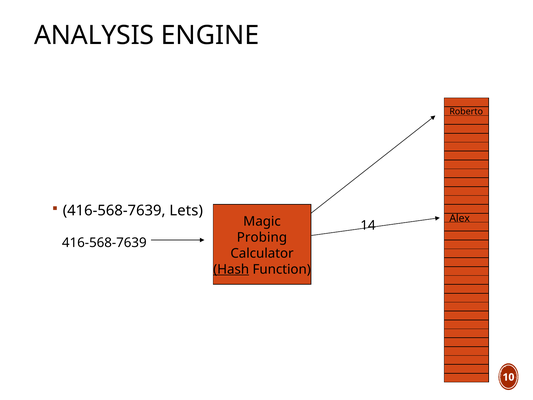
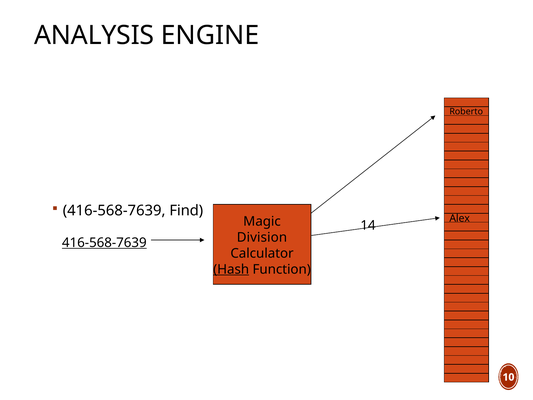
Lets: Lets -> Find (186, 211)
Probing: Probing -> Division (262, 237)
416-568-7639 underline: none -> present (104, 243)
